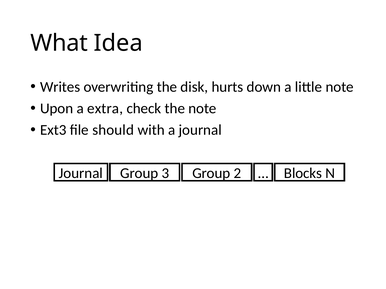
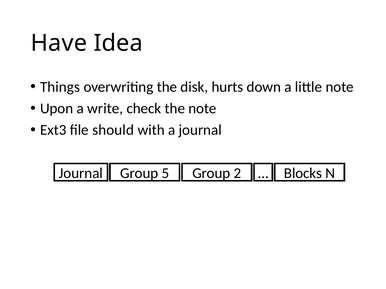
What: What -> Have (59, 43)
Writes: Writes -> Things (60, 87)
extra: extra -> write (105, 109)
3: 3 -> 5 (165, 174)
